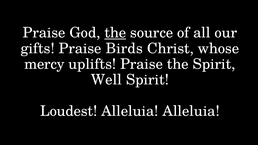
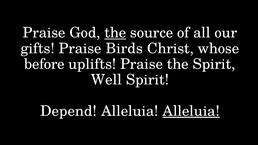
mercy: mercy -> before (44, 64)
Loudest: Loudest -> Depend (69, 111)
Alleluia underline: none -> present (191, 111)
